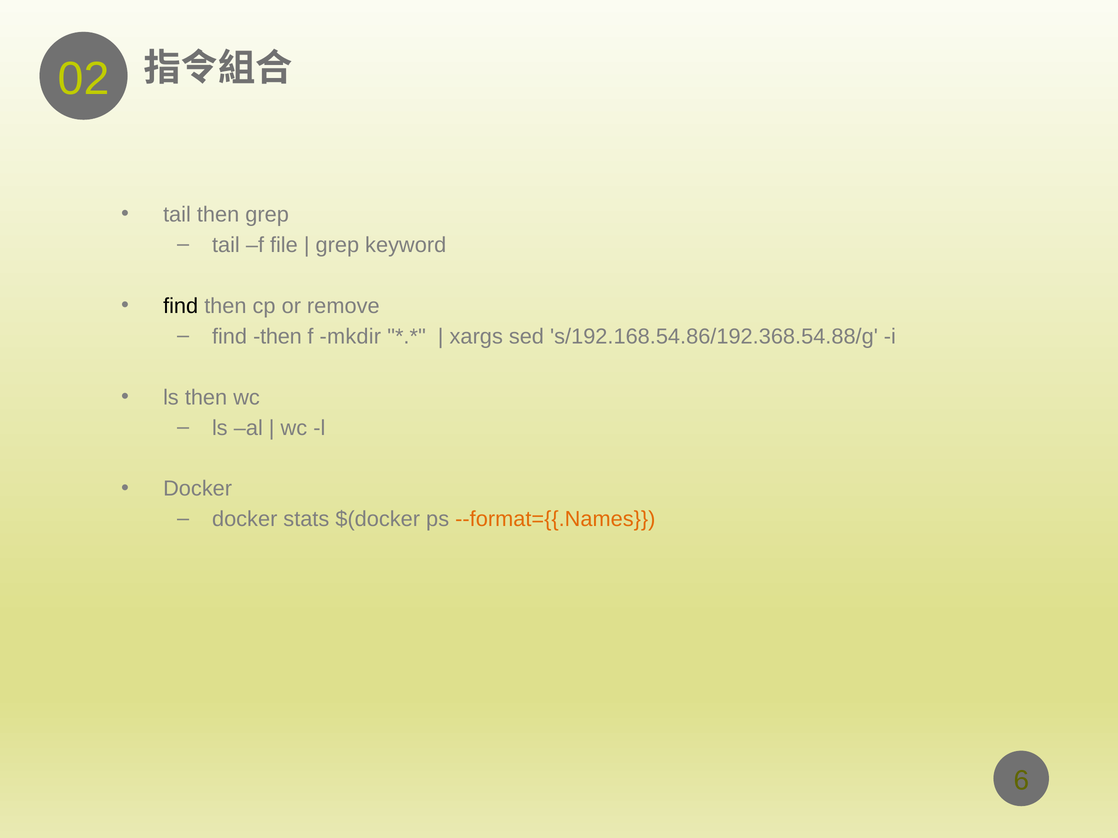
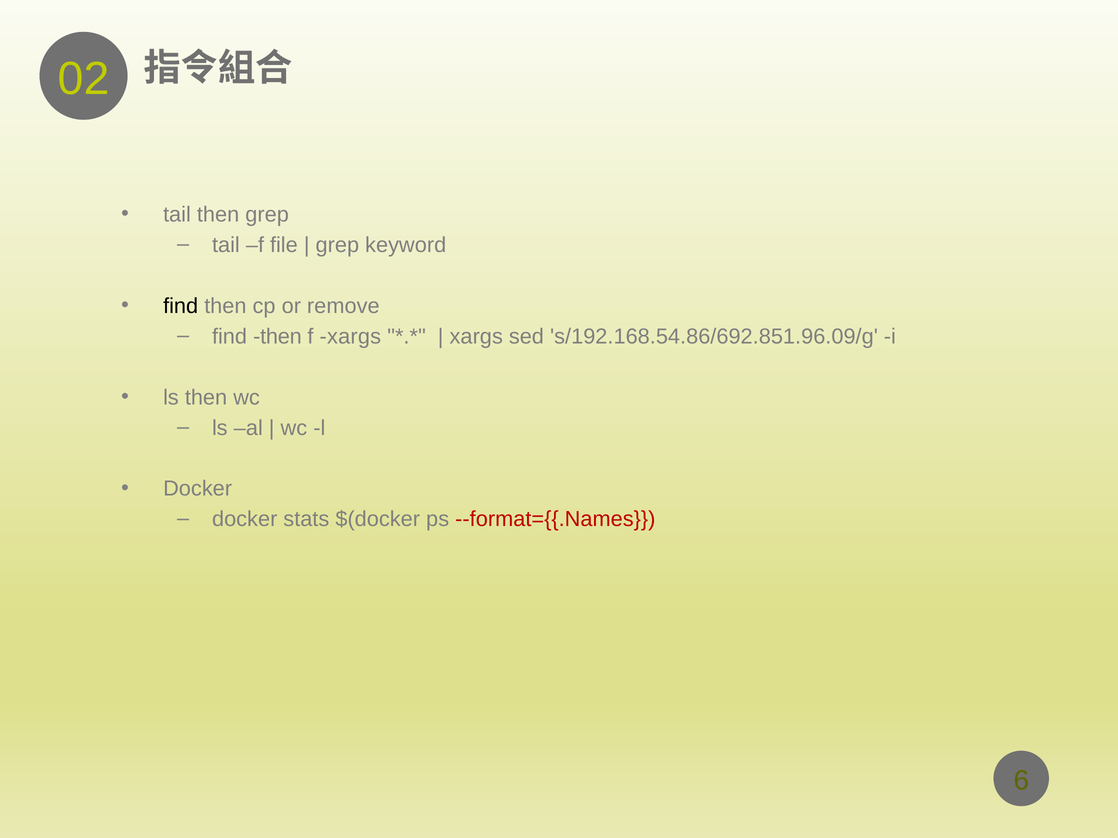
f mkdir: mkdir -> xargs (350, 337)
s/192.168.54.86/192.368.54.88/g: s/192.168.54.86/192.368.54.88/g -> s/192.168.54.86/692.851.96.09/g (714, 337)
--format={{.Names colour: orange -> red (555, 520)
